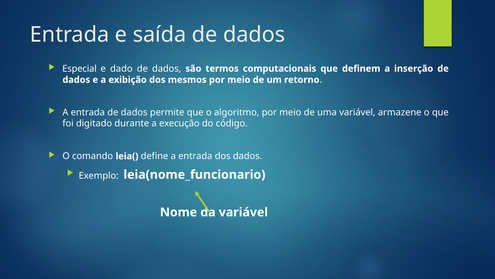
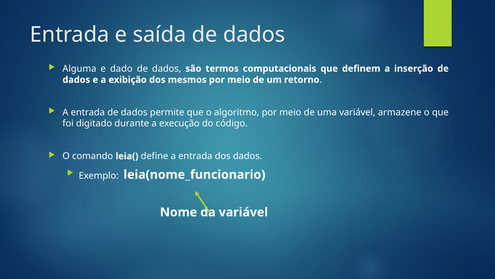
Especial: Especial -> Alguma (79, 68)
